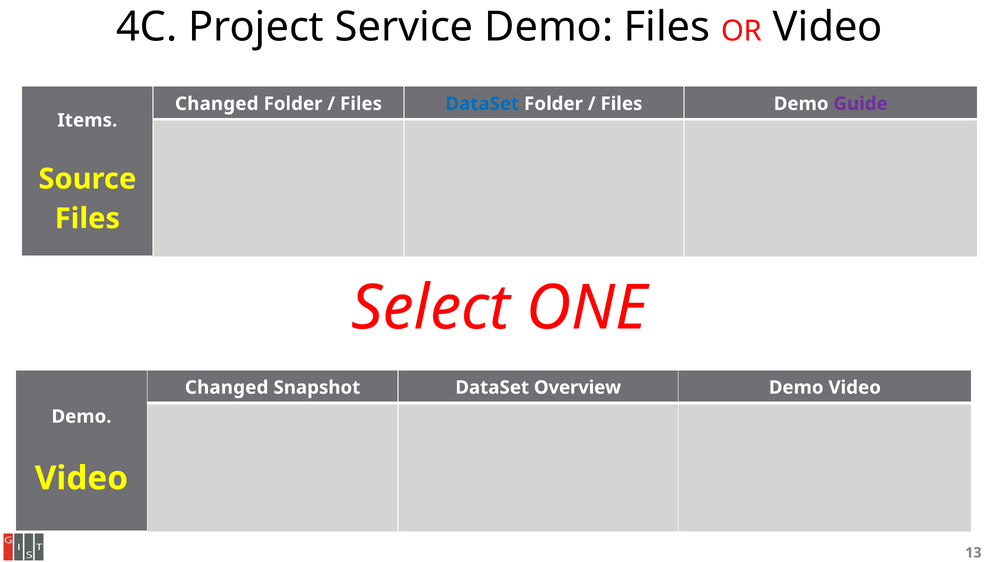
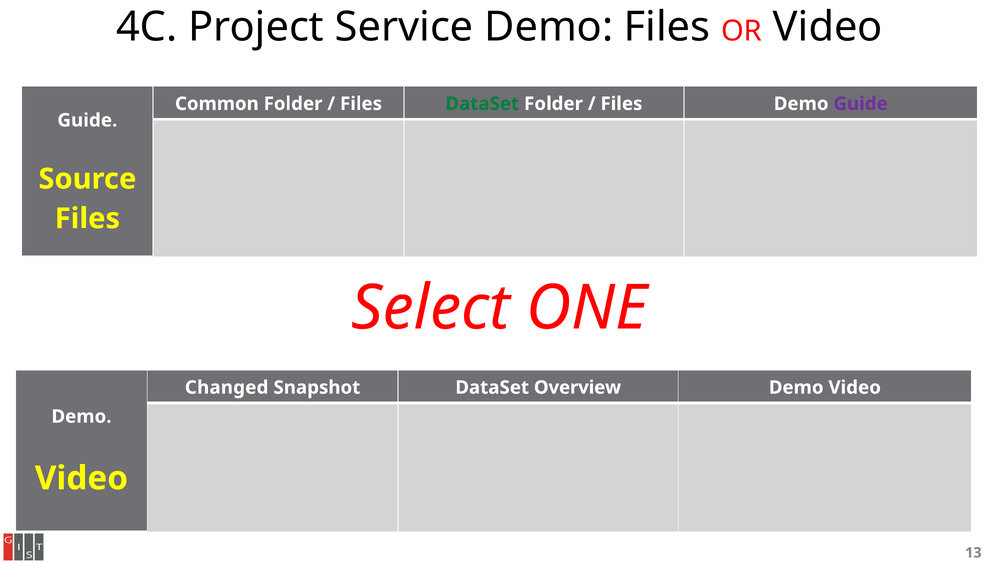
Changed: Changed -> Common (217, 104)
DataSet colour: blue -> green (482, 104)
Items: Items -> Guide (87, 120)
